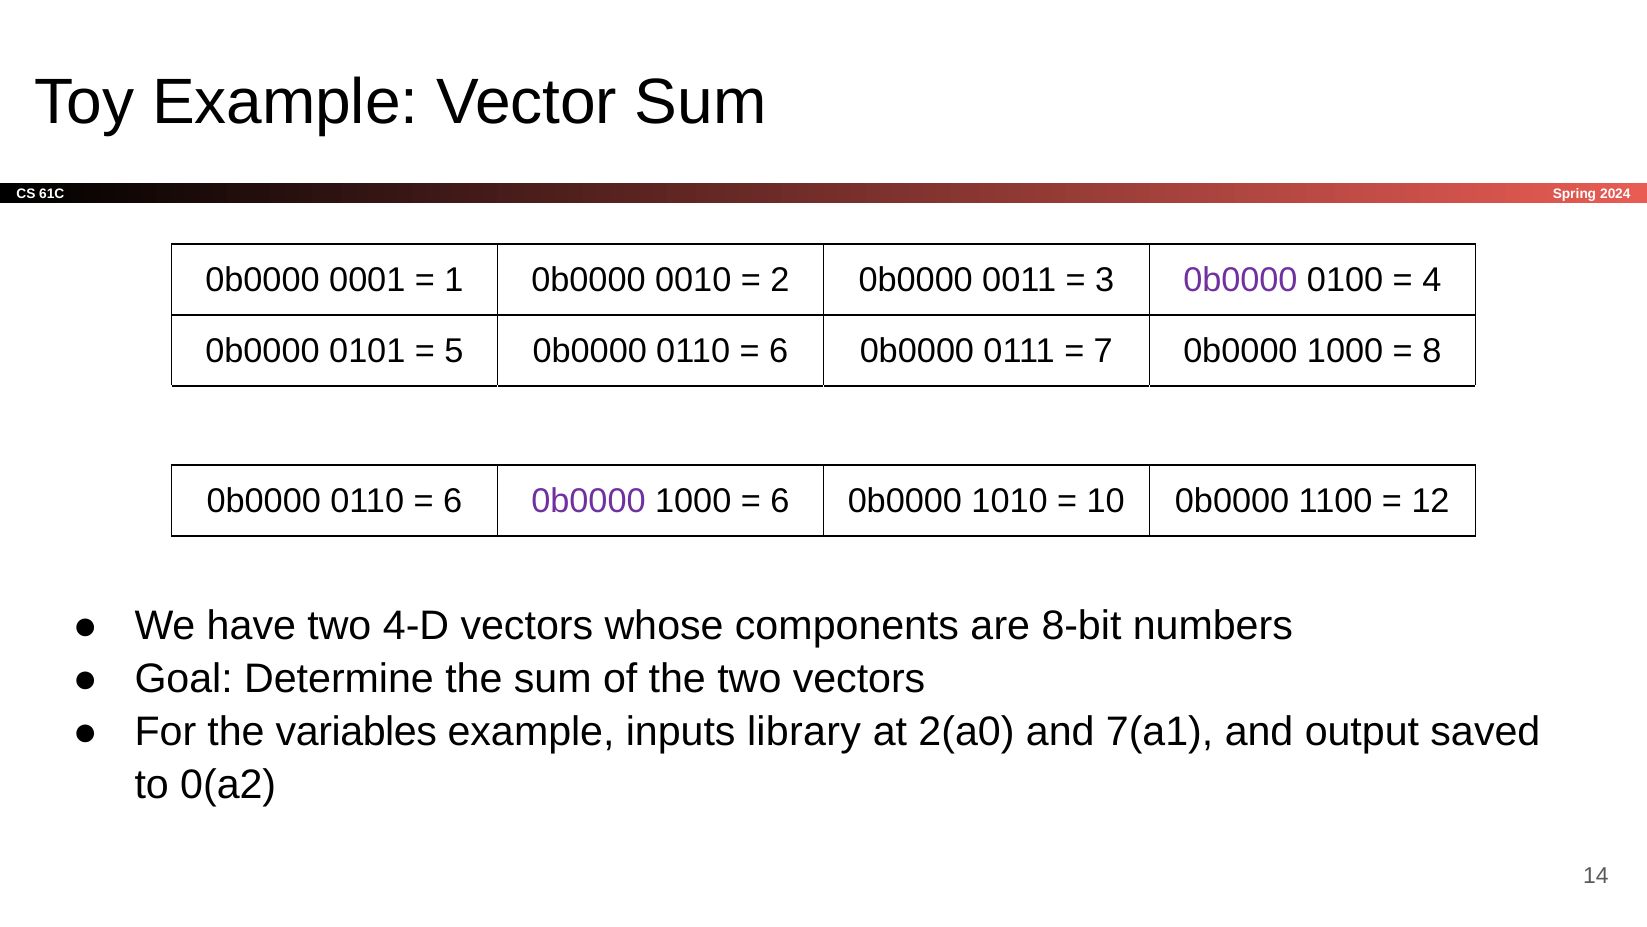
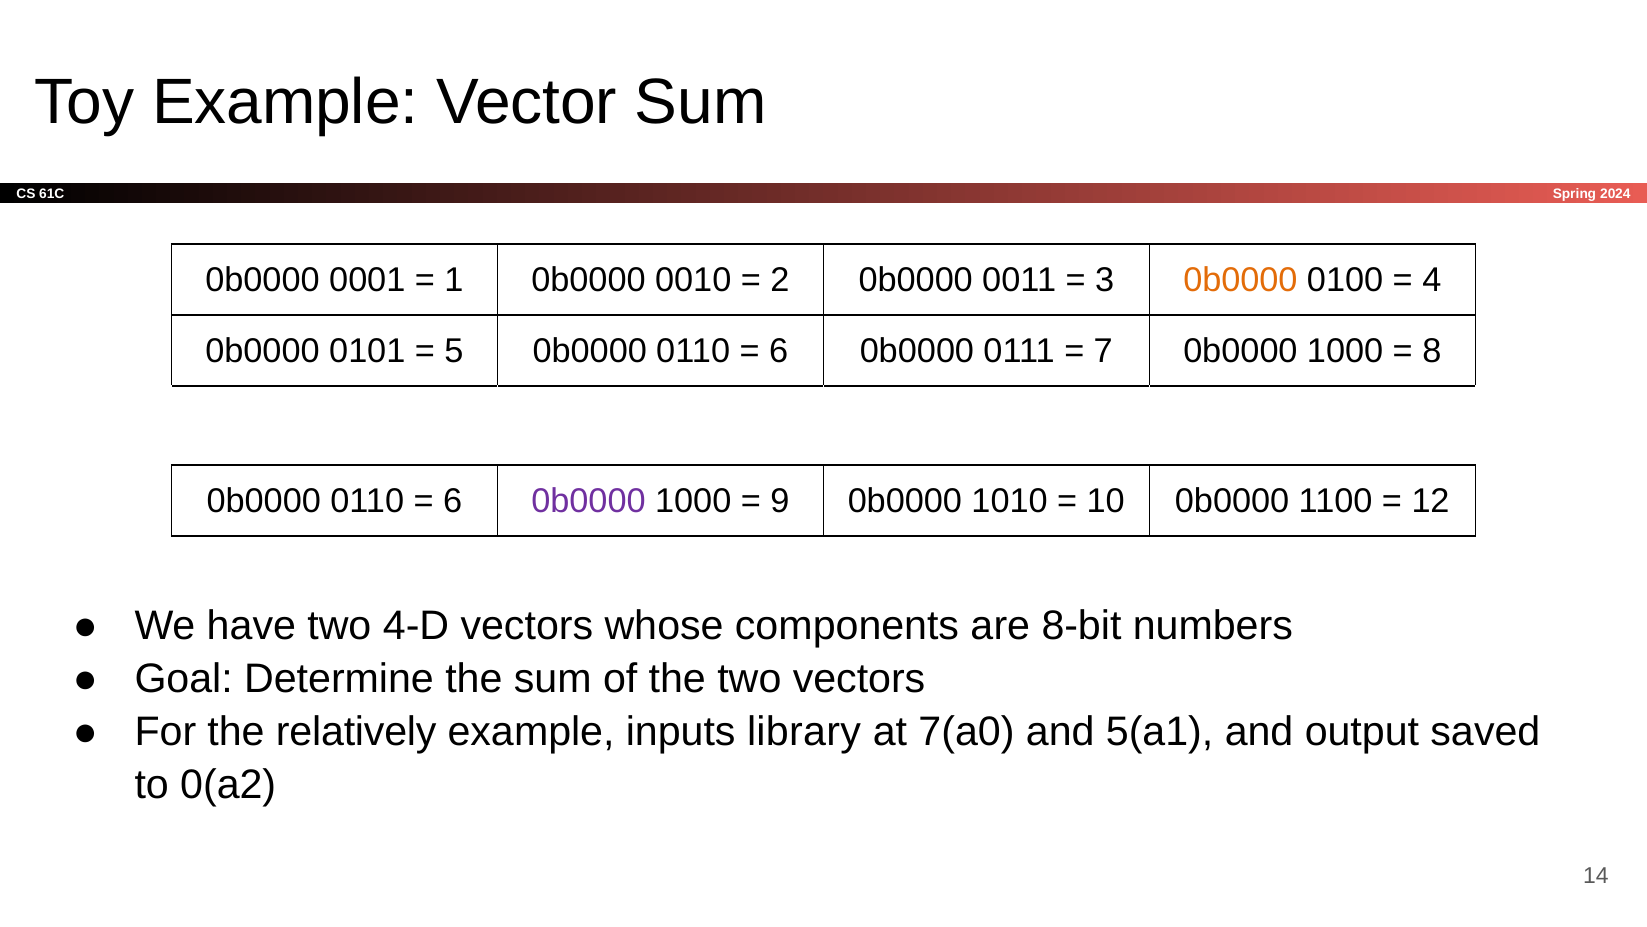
0b0000 colour: purple -> orange (1240, 280)
6: 6 -> 9 (780, 501)
variables: variables -> relatively (356, 732)
2(a0: 2(a0 -> 7(a0 (966, 732)
7(a1: 7(a1 -> 5(a1 (1160, 732)
